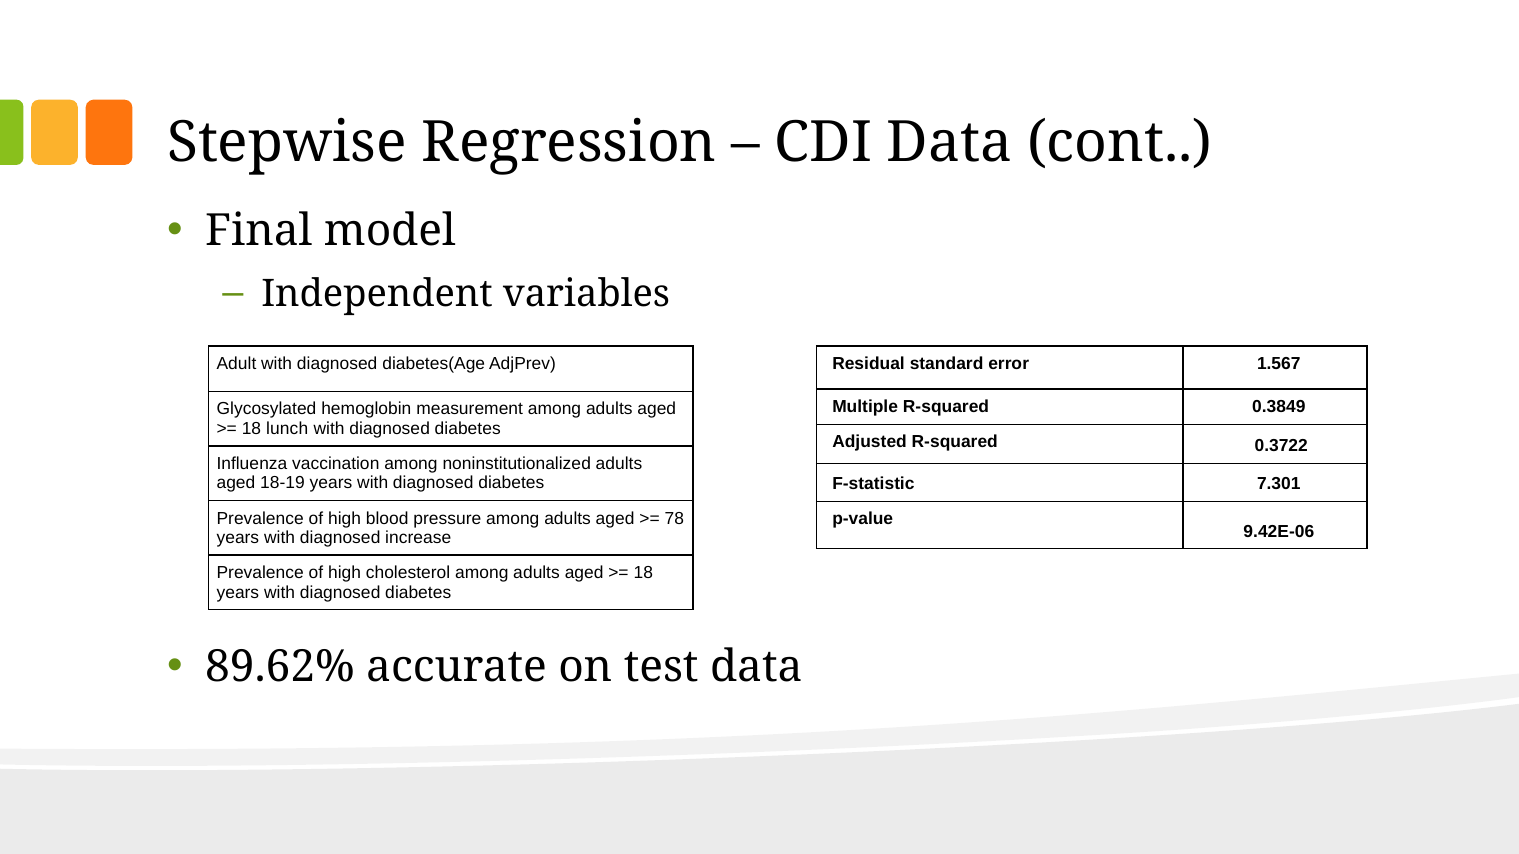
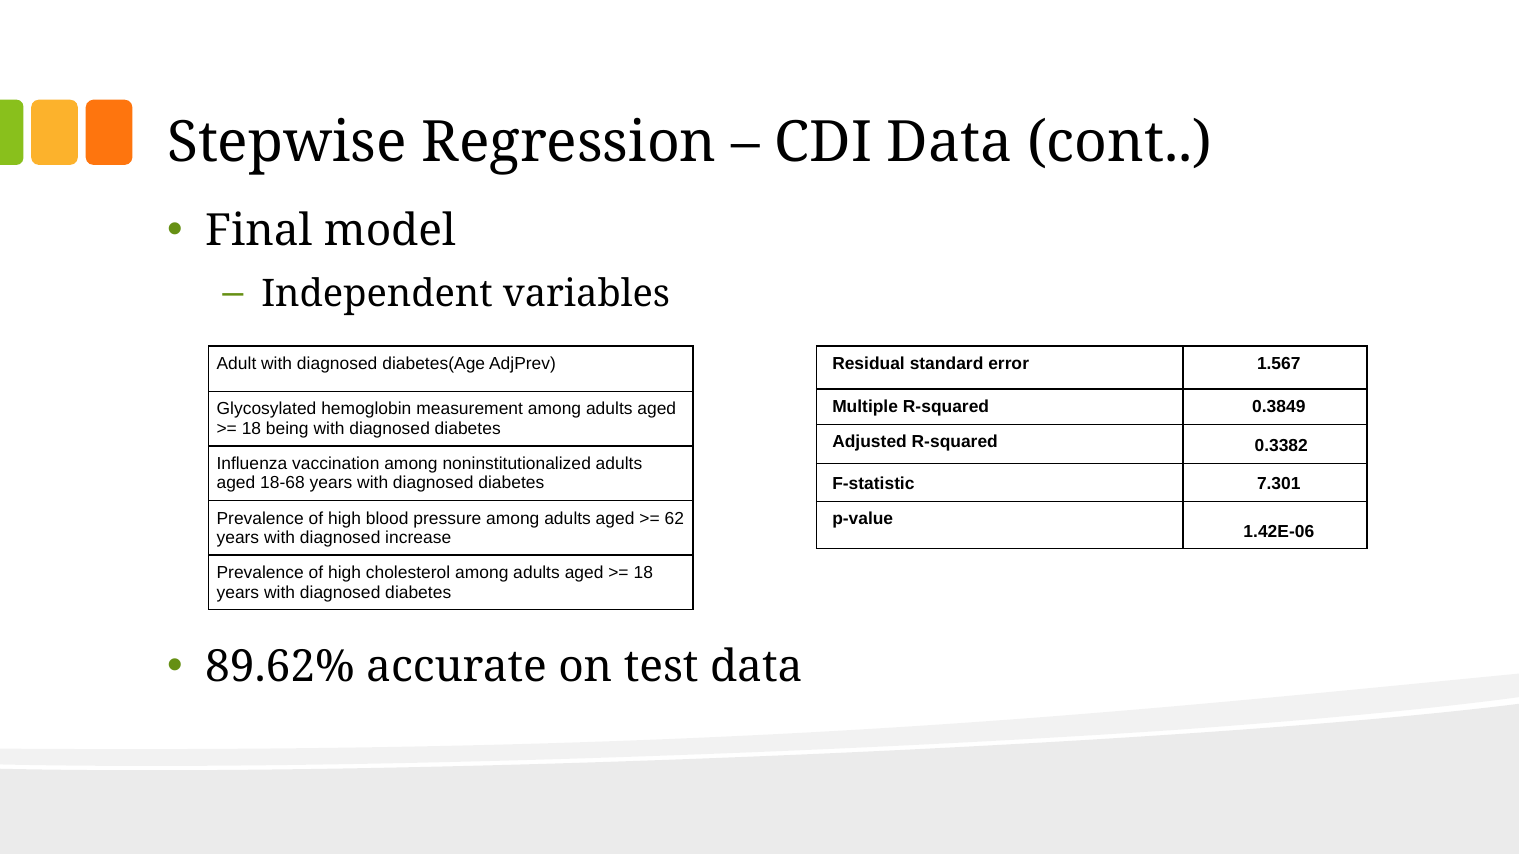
lunch: lunch -> being (287, 429)
0.3722: 0.3722 -> 0.3382 (1281, 446)
18-19: 18-19 -> 18-68 (283, 484)
78: 78 -> 62 (674, 519)
9.42E-06: 9.42E-06 -> 1.42E-06 (1279, 532)
